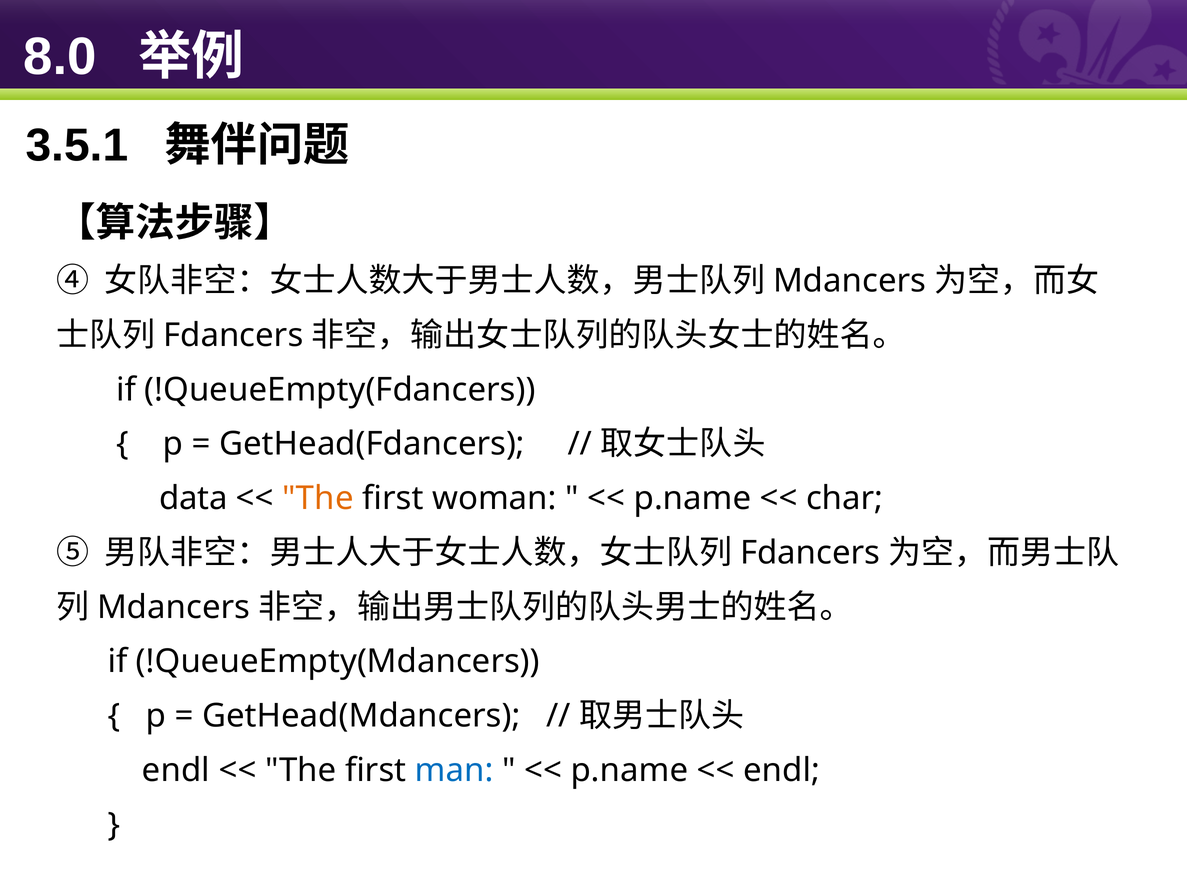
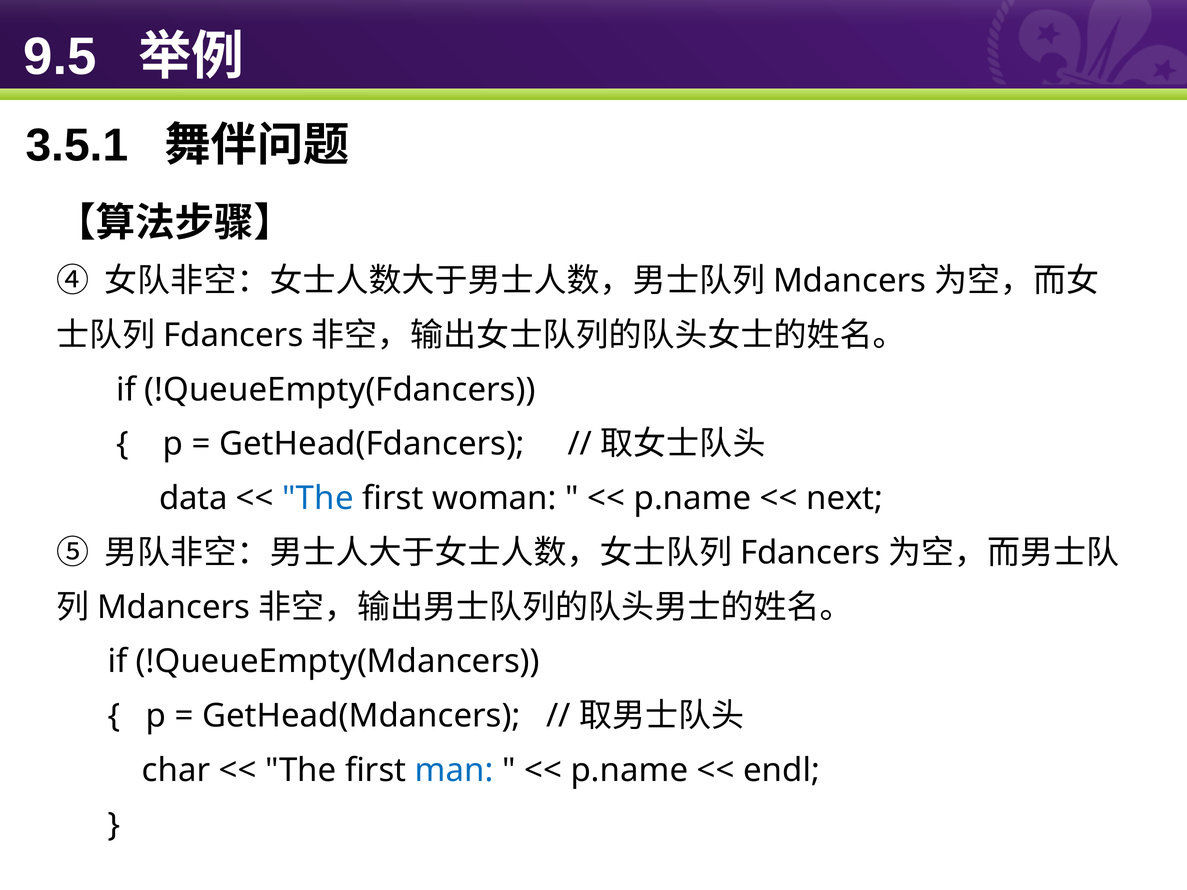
8.0: 8.0 -> 9.5 (60, 57)
The colour: orange -> blue (318, 499)
char: char -> next (845, 499)
endl: endl -> char (176, 771)
